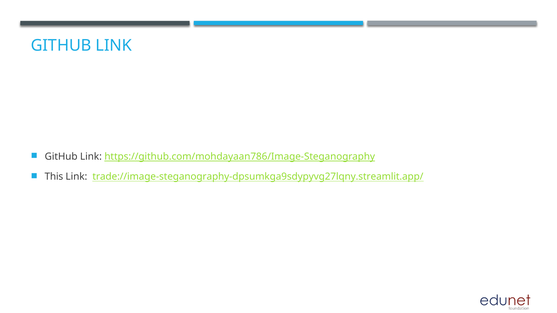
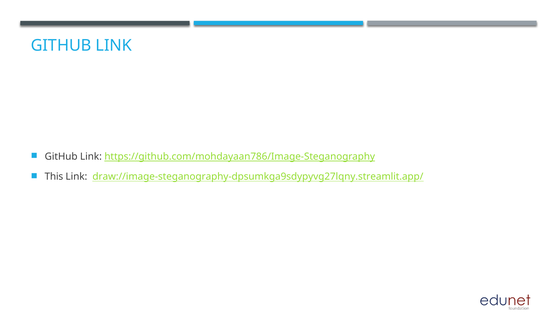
trade://image-steganography-dpsumkga9sdypyvg27lqny.streamlit.app/: trade://image-steganography-dpsumkga9sdypyvg27lqny.streamlit.app/ -> draw://image-steganography-dpsumkga9sdypyvg27lqny.streamlit.app/ (258, 177)
